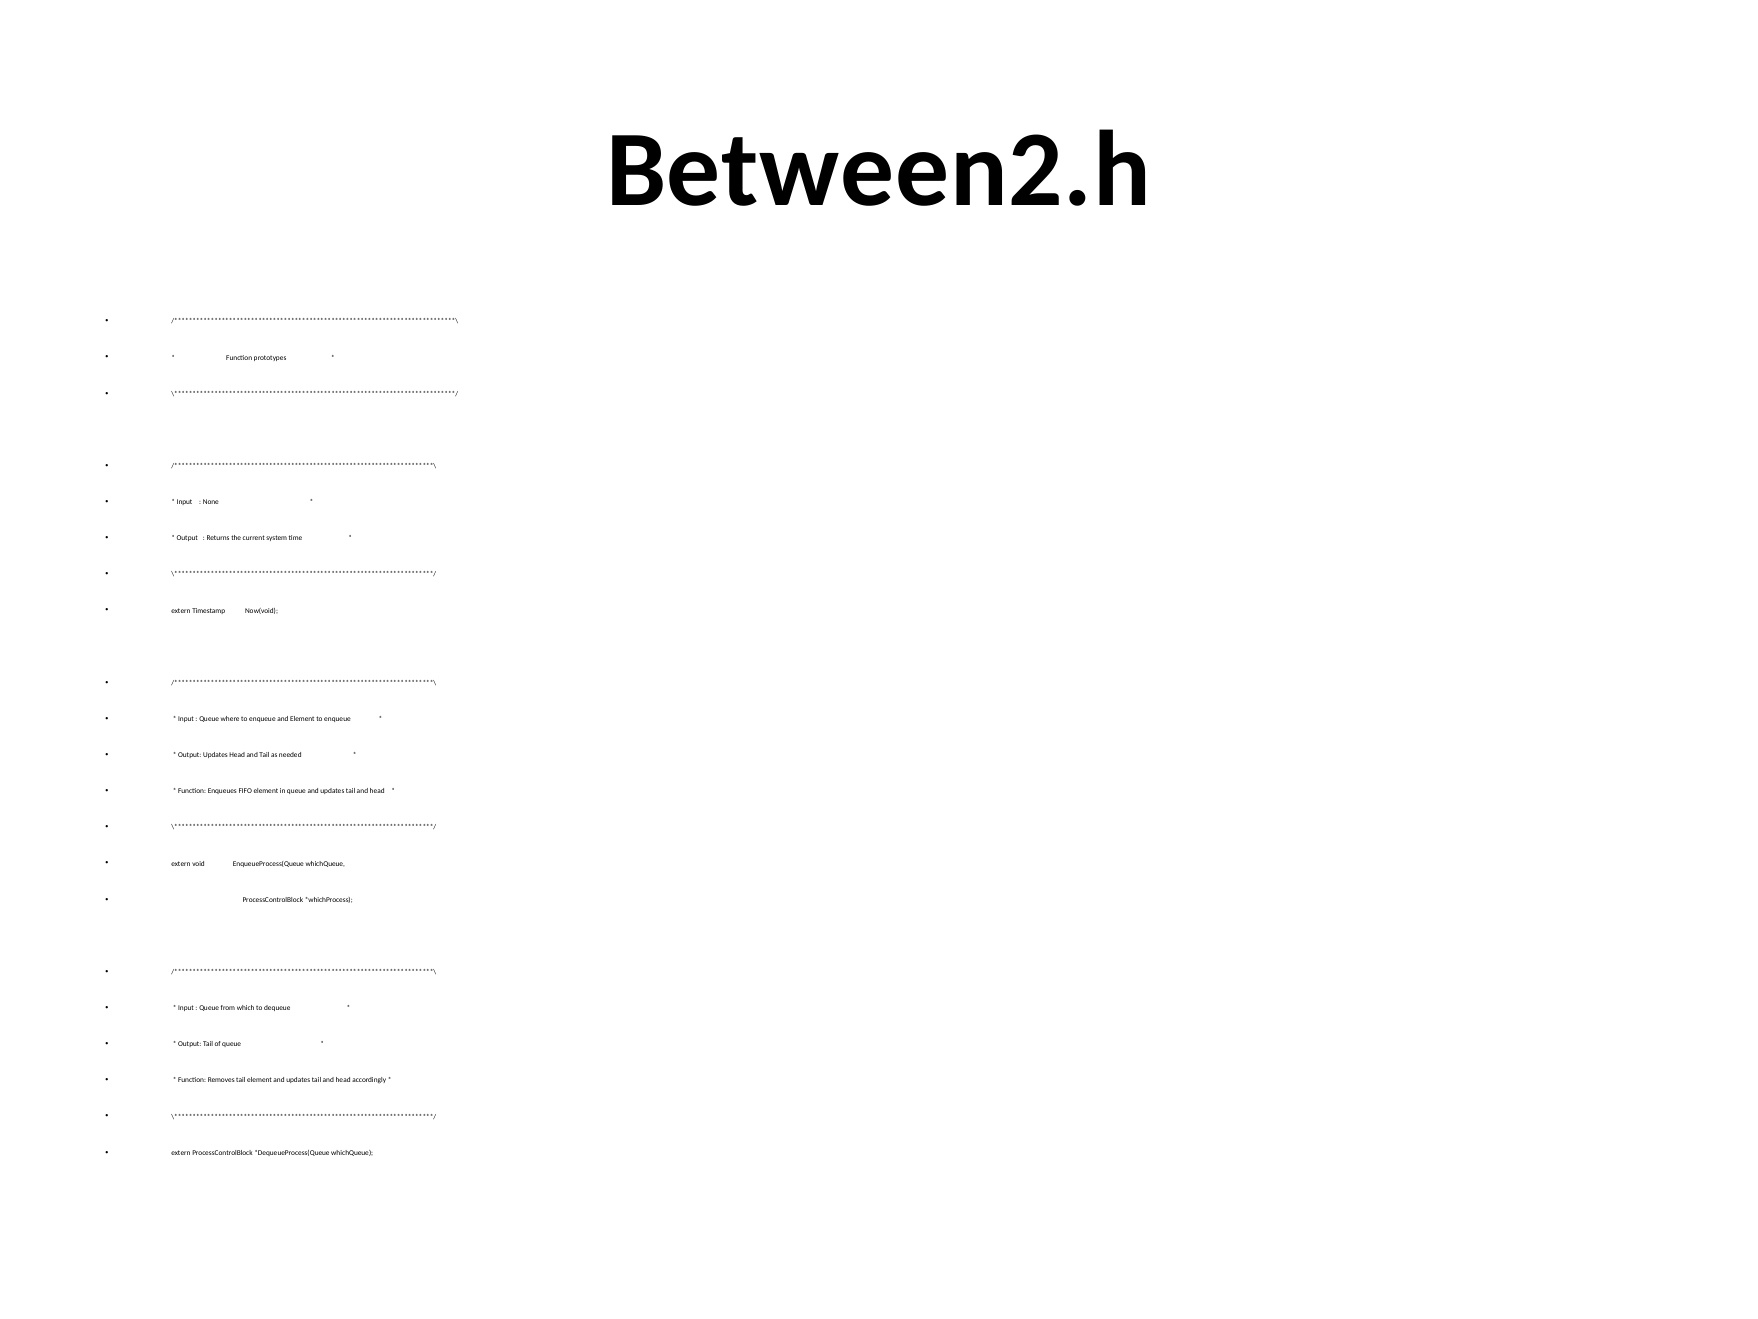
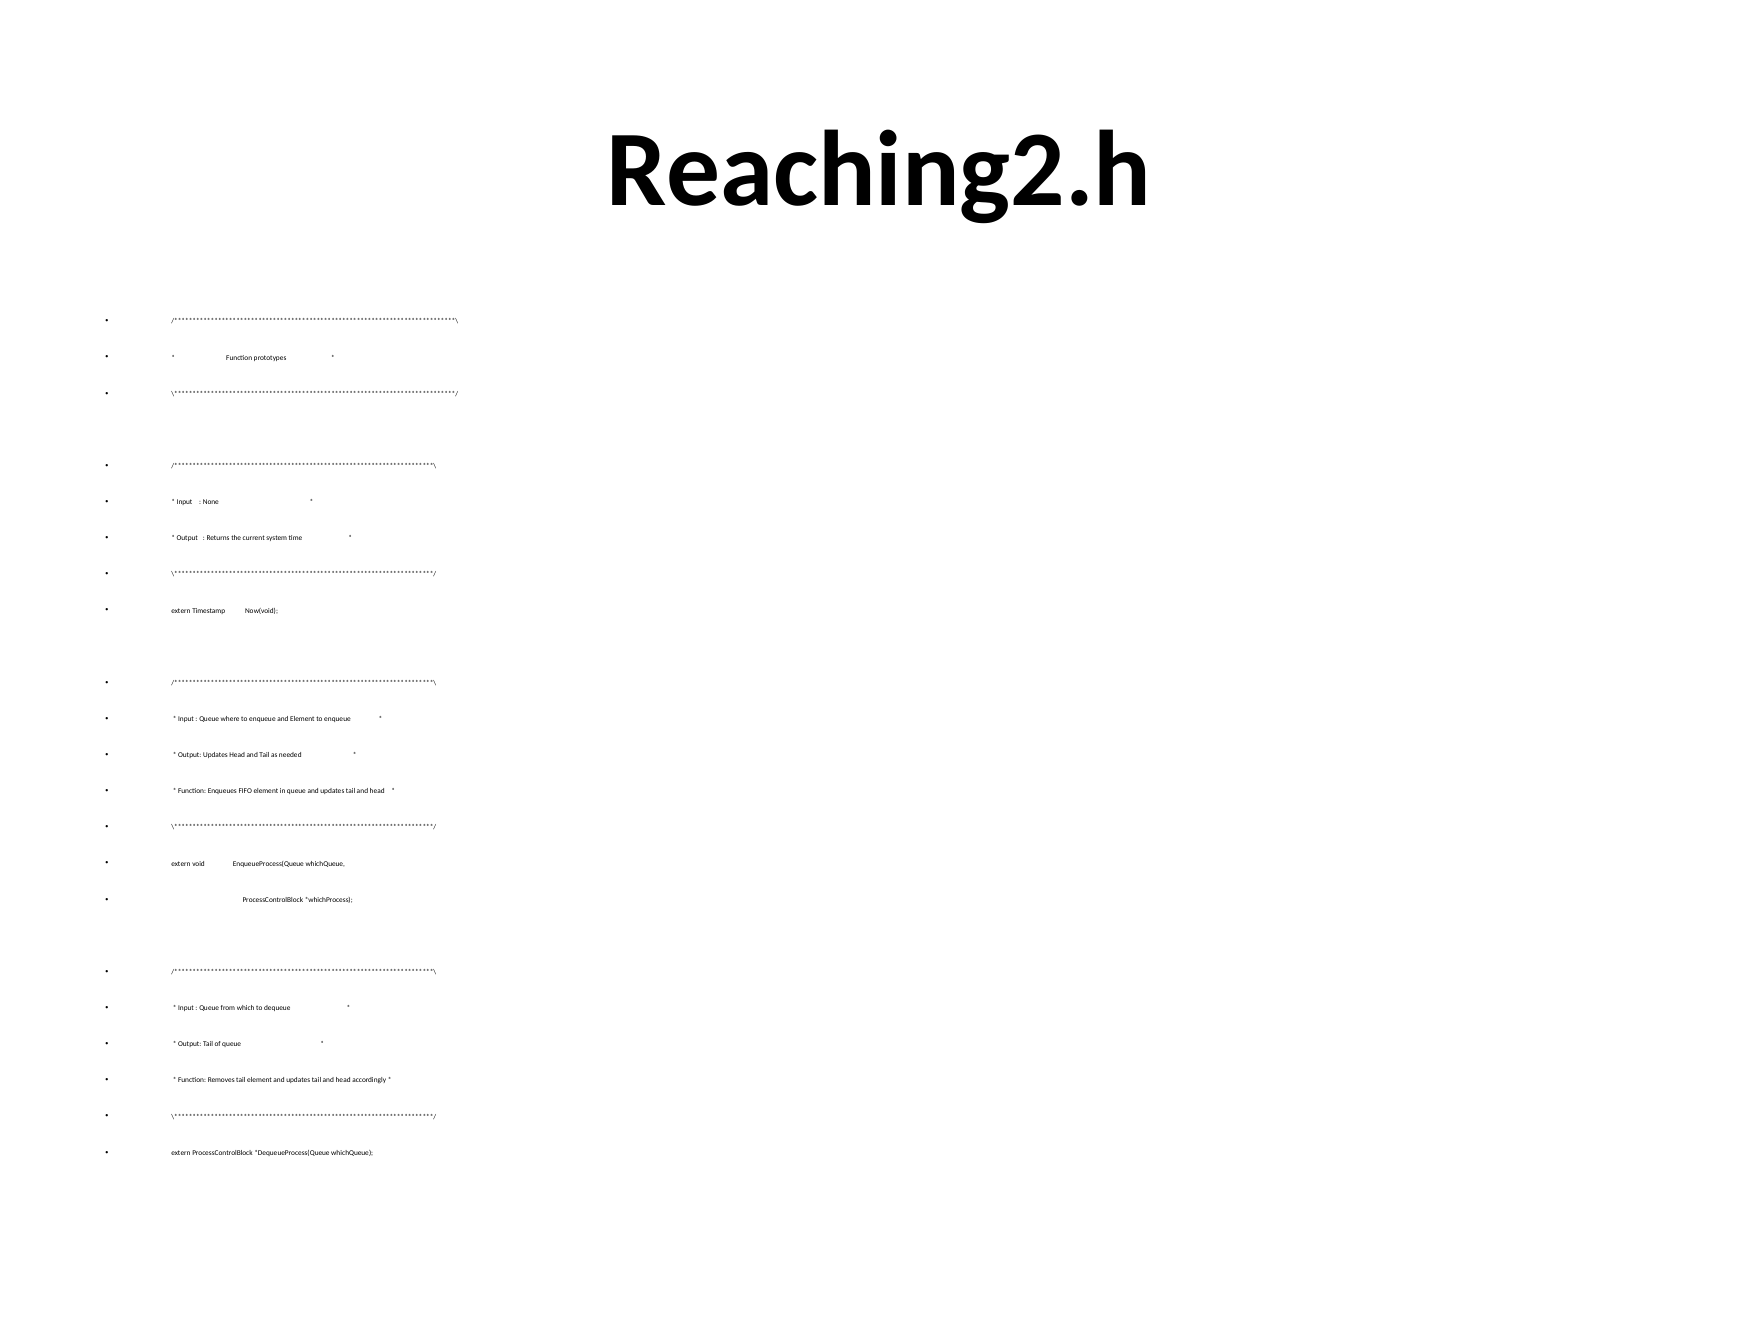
Between2.h: Between2.h -> Reaching2.h (879, 170)
